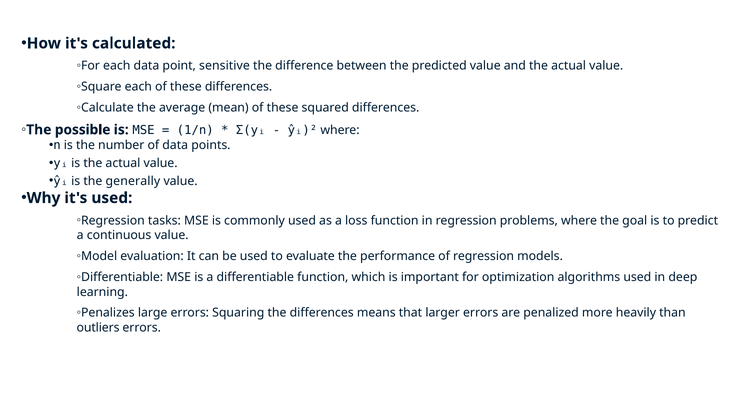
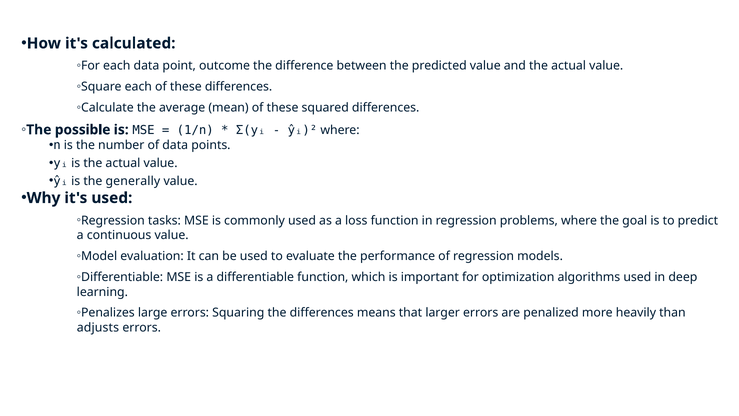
sensitive: sensitive -> outcome (225, 66)
outliers: outliers -> adjusts (98, 327)
